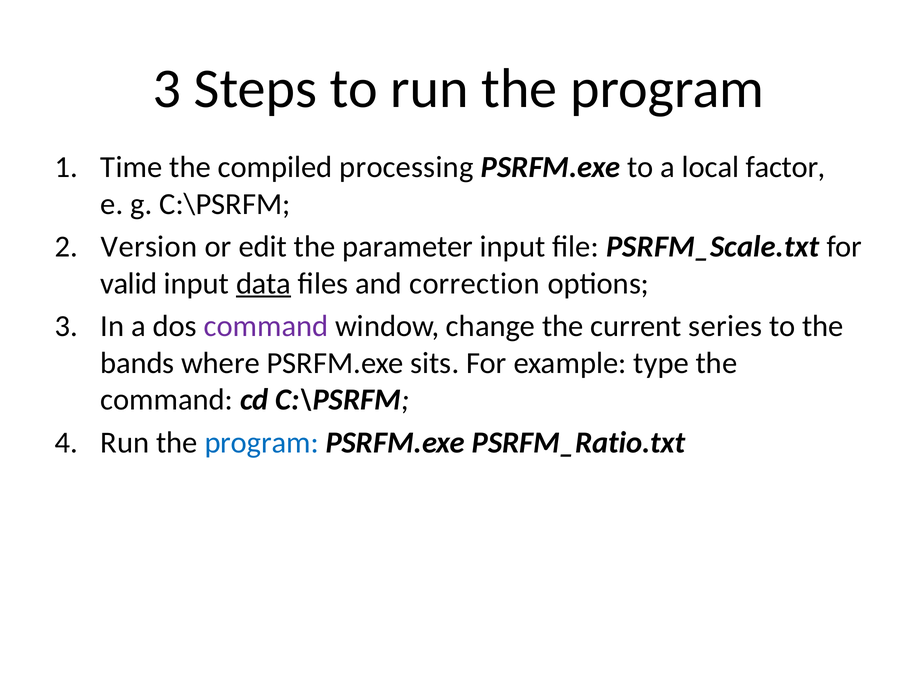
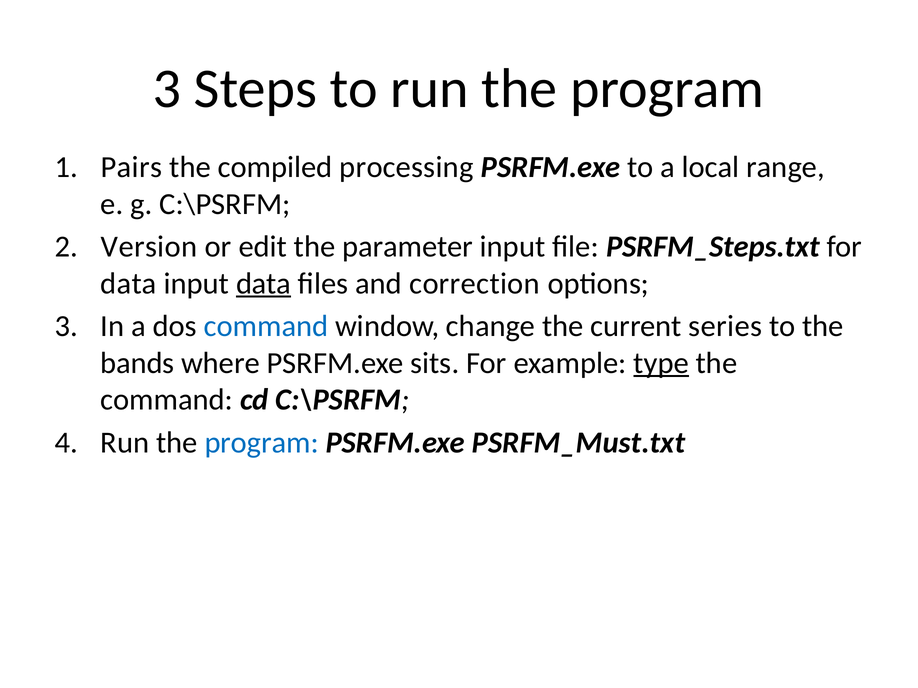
Time: Time -> Pairs (131, 167)
factor: factor -> range (785, 167)
PSRFM_Scale.txt: PSRFM_Scale.txt -> PSRFM_Steps.txt (713, 247)
valid: valid -> data (129, 284)
command colour: purple -> blue (266, 327)
type underline: none -> present (661, 363)
PSRFM_Ratio.txt: PSRFM_Ratio.txt -> PSRFM_Must.txt (579, 443)
